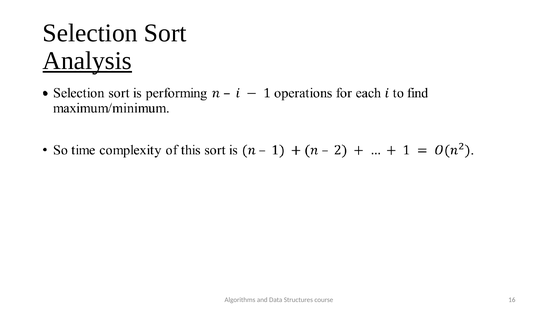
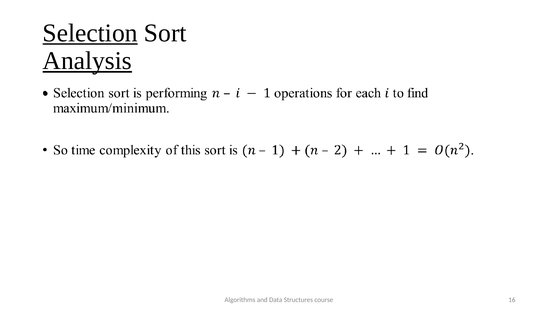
Selection underline: none -> present (90, 33)
